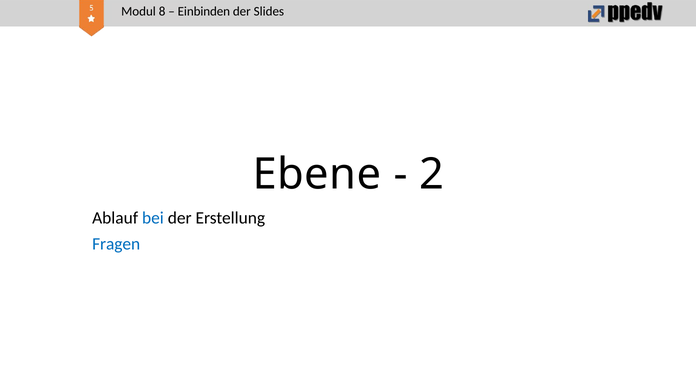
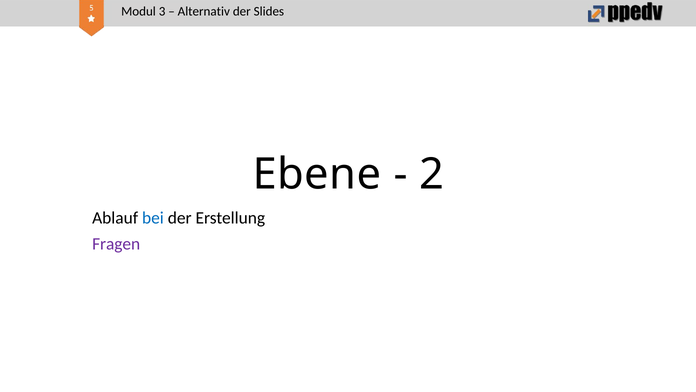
8: 8 -> 3 (162, 11)
Einbinden: Einbinden -> Alternativ (204, 11)
Fragen colour: blue -> purple (116, 244)
